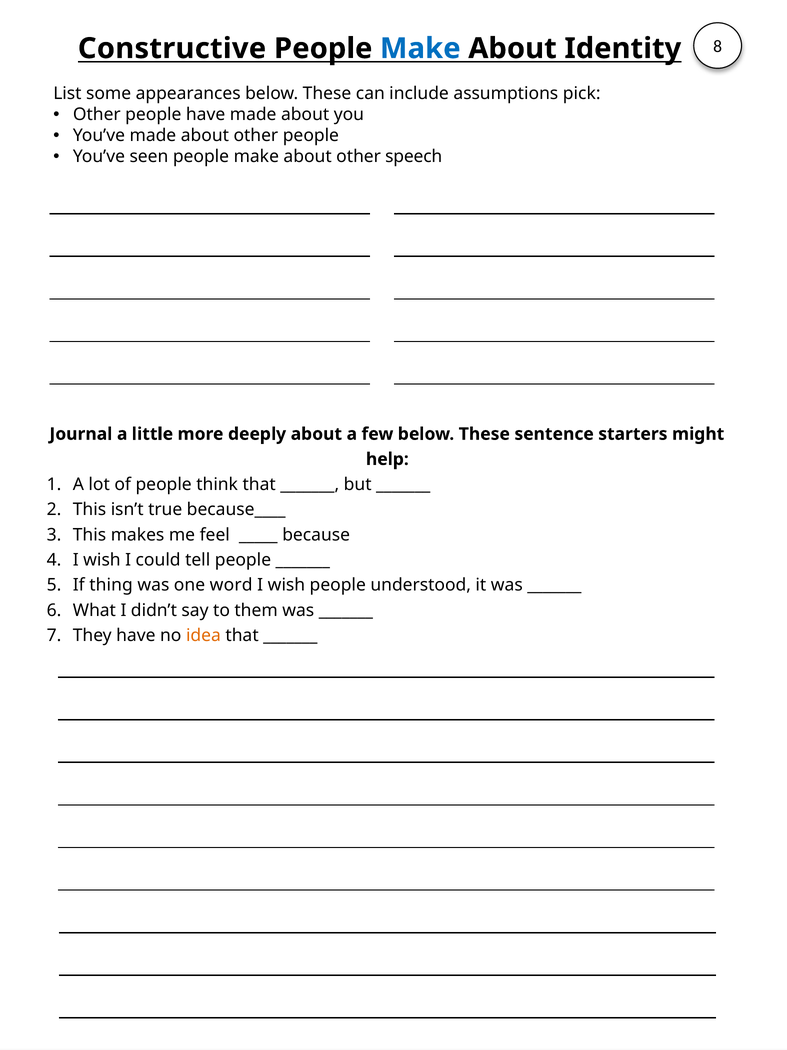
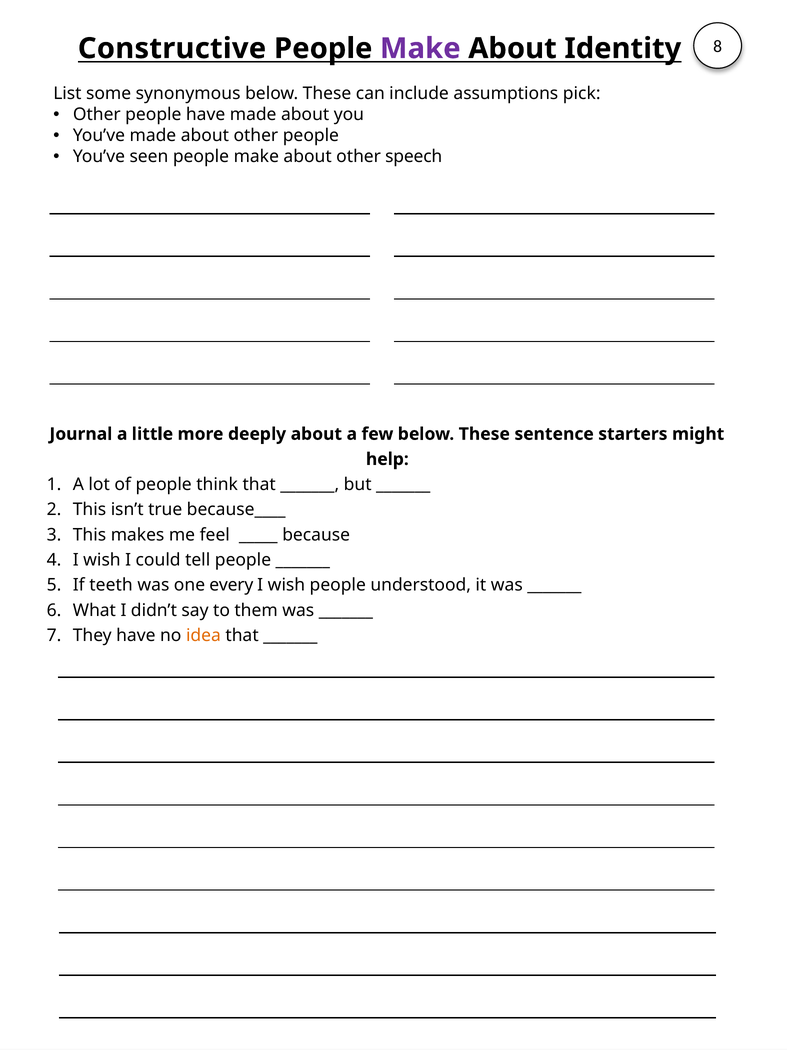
Make colour: blue -> purple (420, 48)
appearances: appearances -> synonymous (188, 94)
thing: thing -> teeth (111, 585)
word: word -> every (231, 585)
